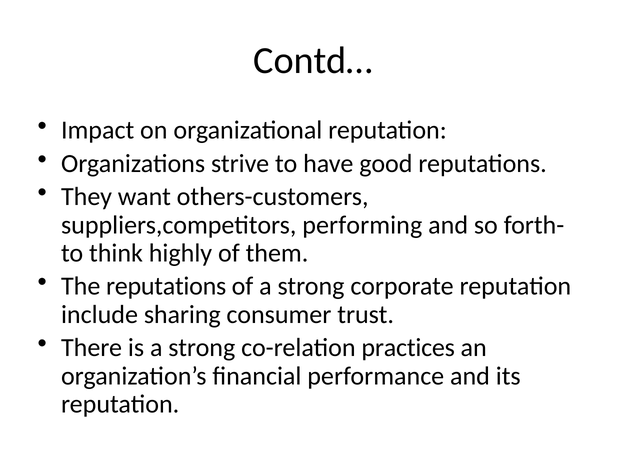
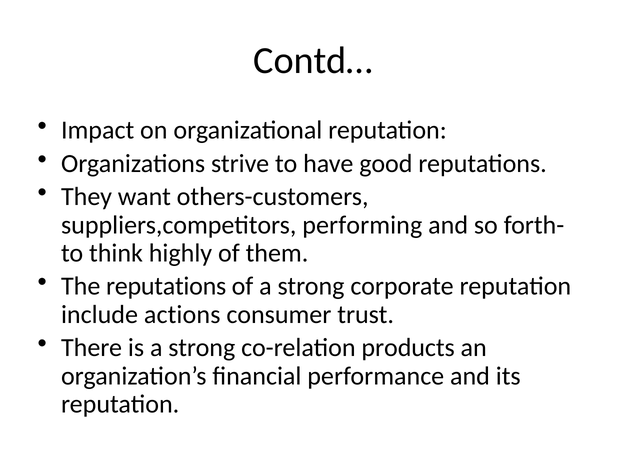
sharing: sharing -> actions (182, 314)
practices: practices -> products (408, 347)
